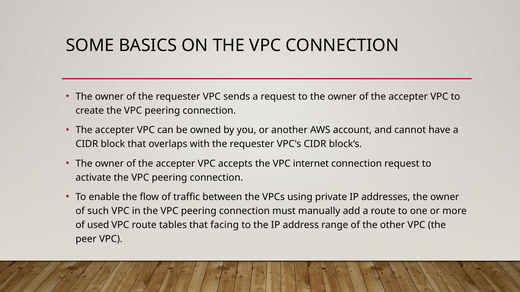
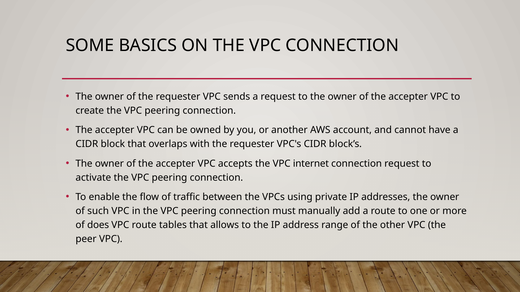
used: used -> does (98, 225)
facing: facing -> allows (225, 225)
